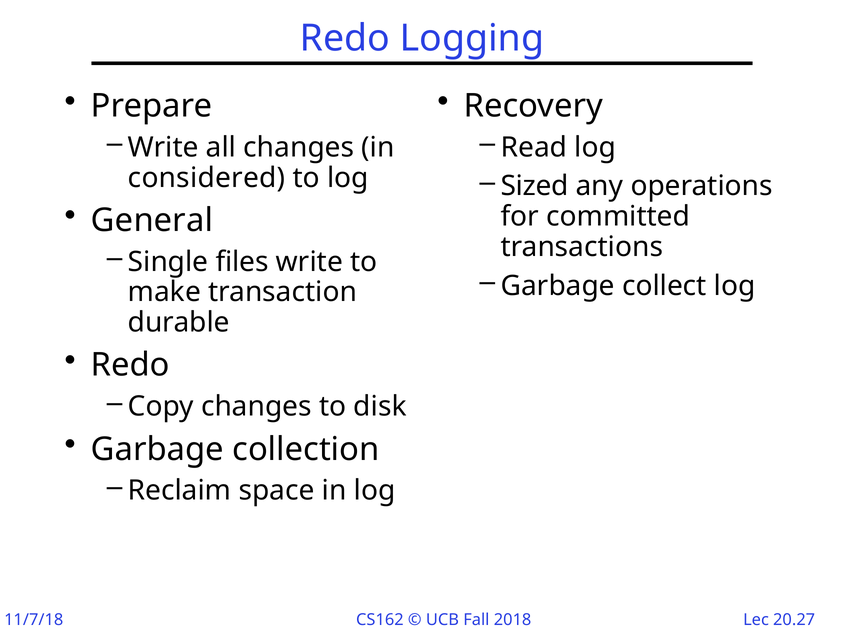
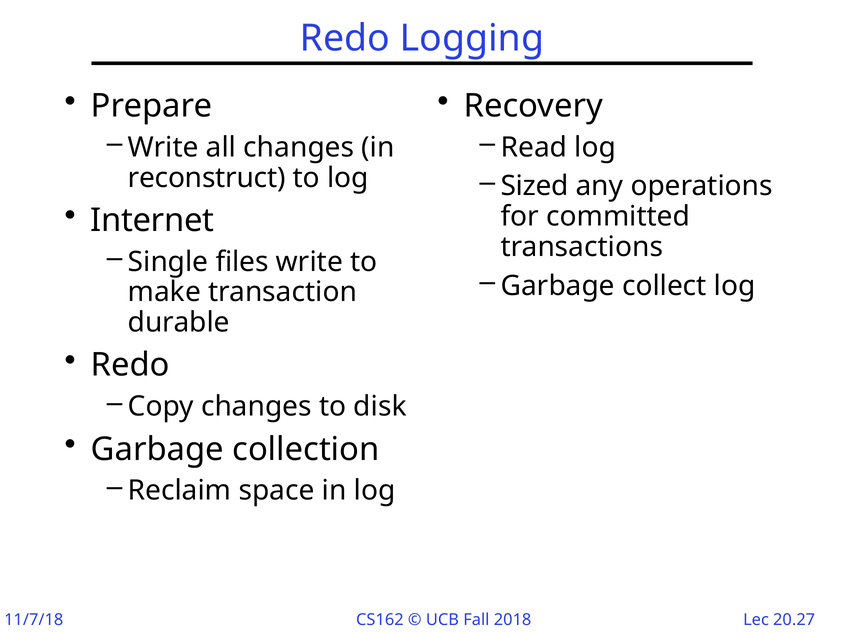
considered: considered -> reconstruct (207, 178)
General: General -> Internet (152, 220)
